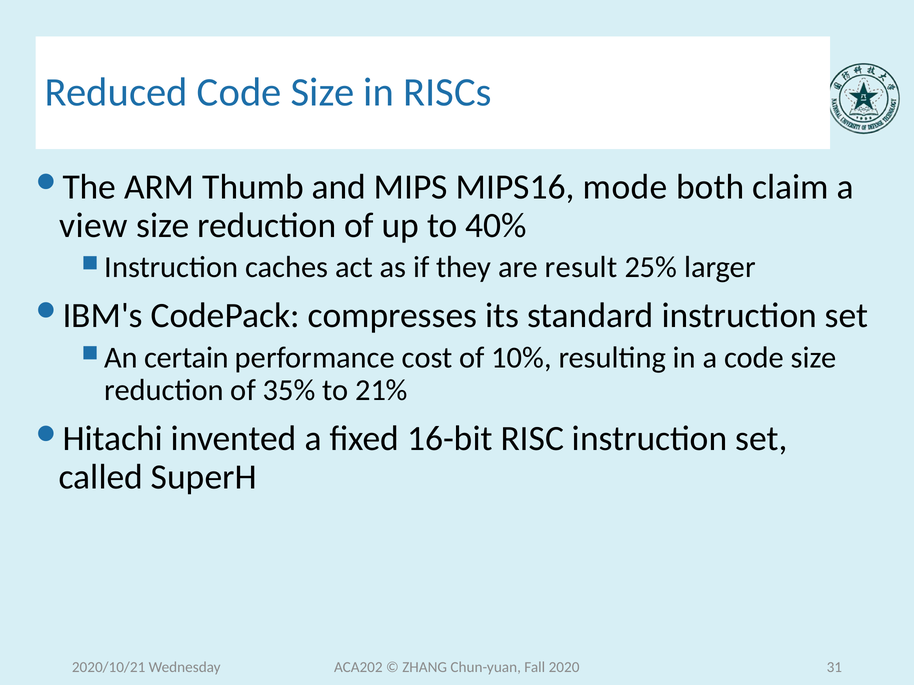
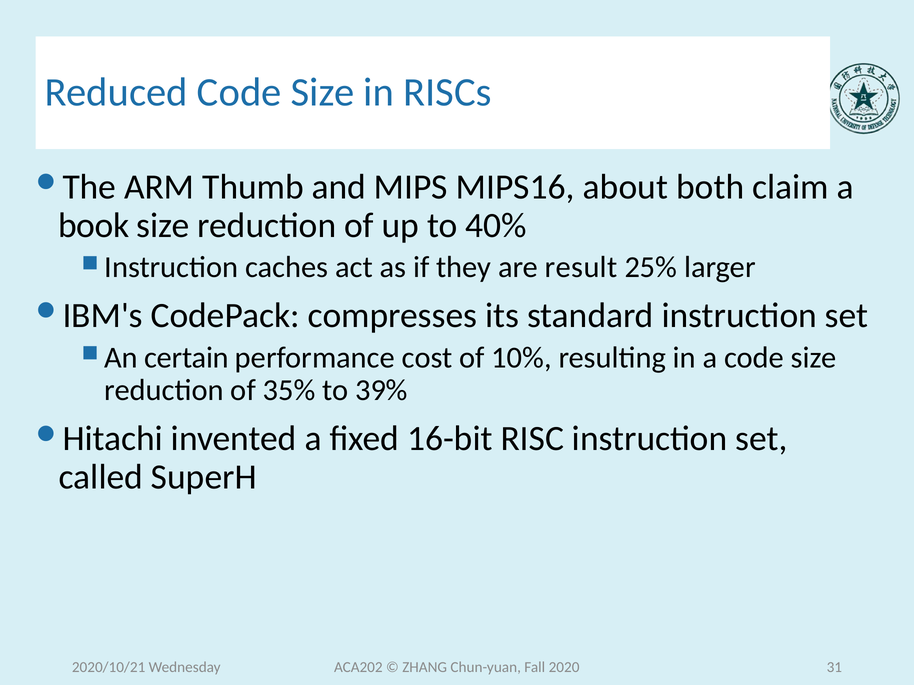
mode: mode -> about (625, 187)
view: view -> book (94, 225)
21%: 21% -> 39% (381, 391)
